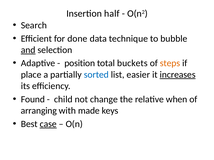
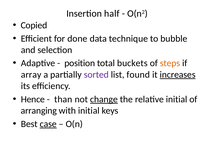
Search: Search -> Copied (34, 25)
and underline: present -> none (28, 50)
place: place -> array (31, 75)
sorted colour: blue -> purple (96, 75)
easier: easier -> found (138, 75)
Found: Found -> Hence (33, 100)
child: child -> than (63, 100)
change underline: none -> present (104, 100)
relative when: when -> initial (177, 100)
with made: made -> initial (89, 111)
